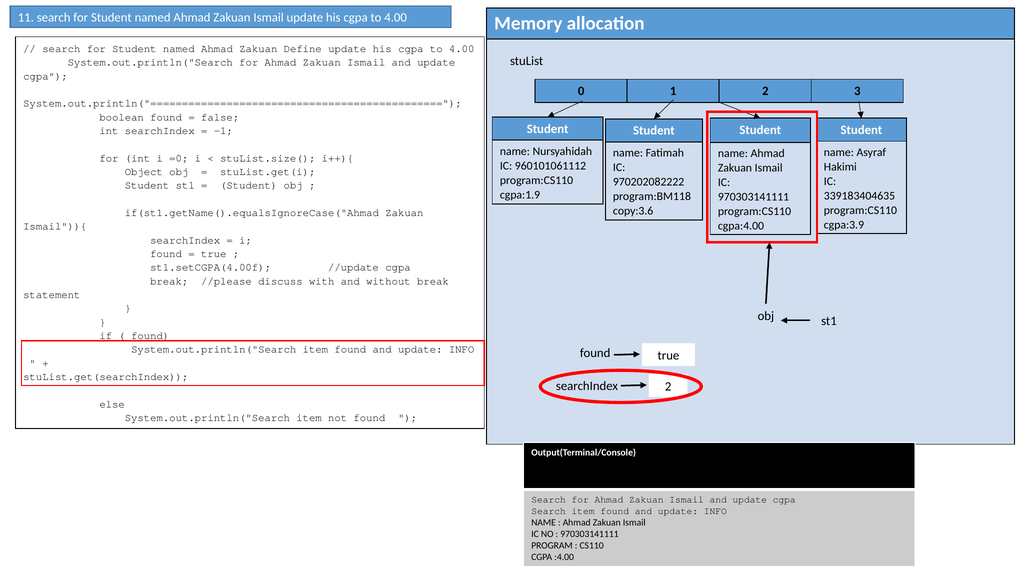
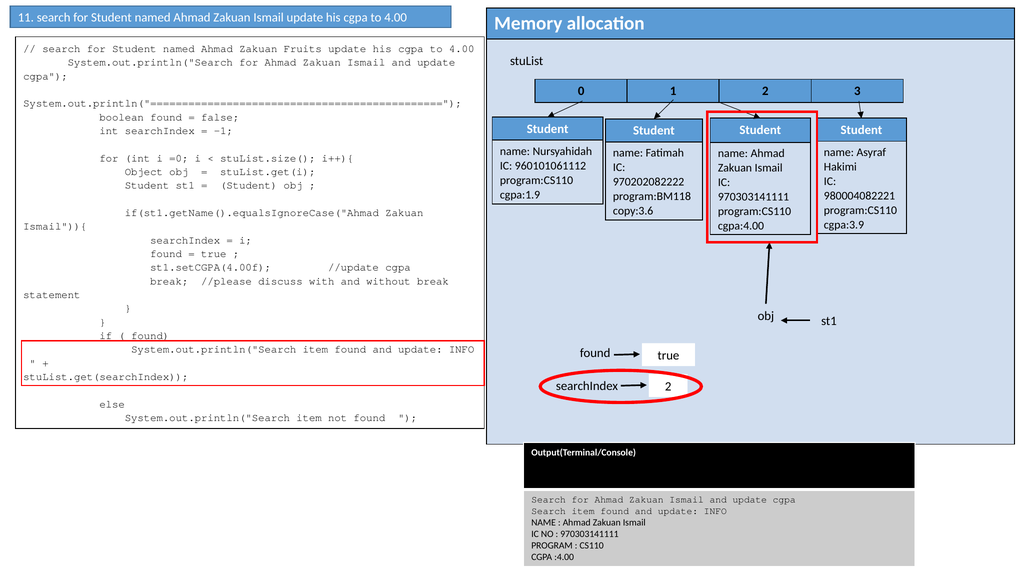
Define: Define -> Fruits (303, 49)
339183404635: 339183404635 -> 980004082221 (859, 196)
